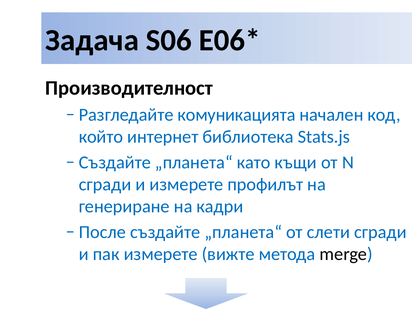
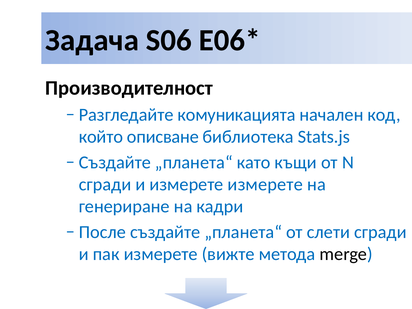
интернет: интернет -> описване (163, 137)
измерете профилът: профилът -> измерете (265, 184)
